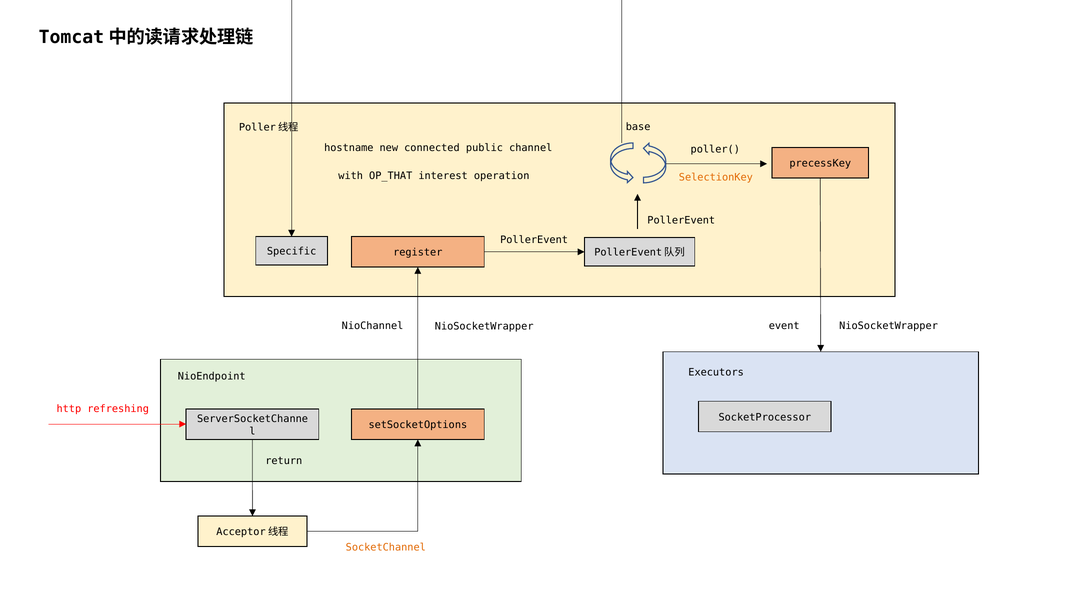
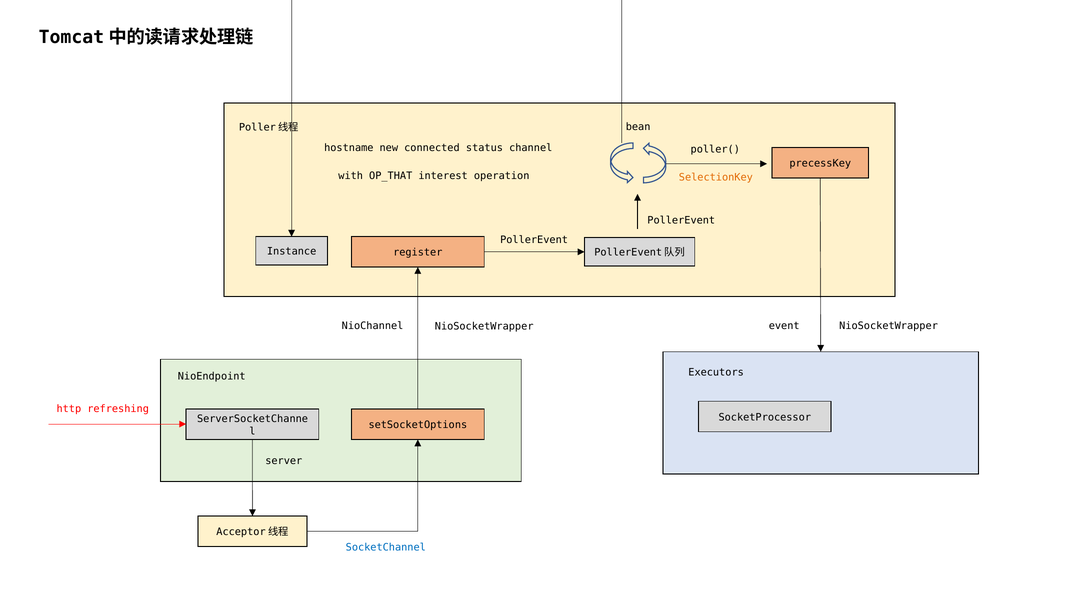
base: base -> bean (638, 127)
public: public -> status (484, 148)
Specific: Specific -> Instance (292, 252)
return: return -> server (284, 461)
SocketChannel colour: orange -> blue (386, 548)
